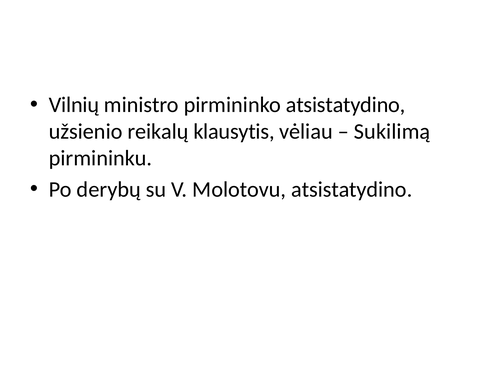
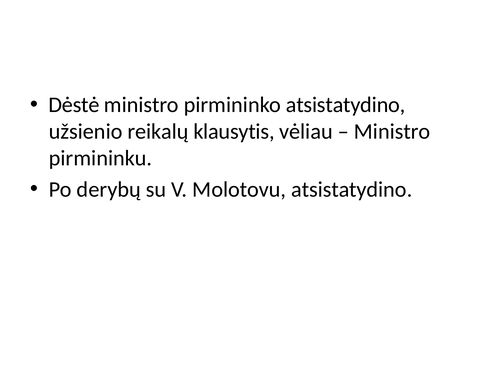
Vilnių: Vilnių -> Dėstė (74, 105)
Sukilimą: Sukilimą -> Ministro (392, 132)
